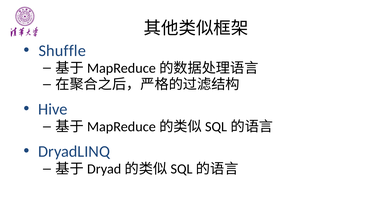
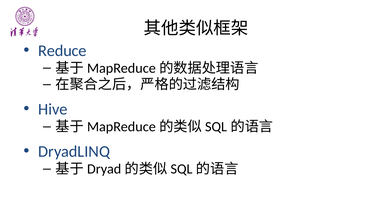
Shuffle: Shuffle -> Reduce (62, 51)
